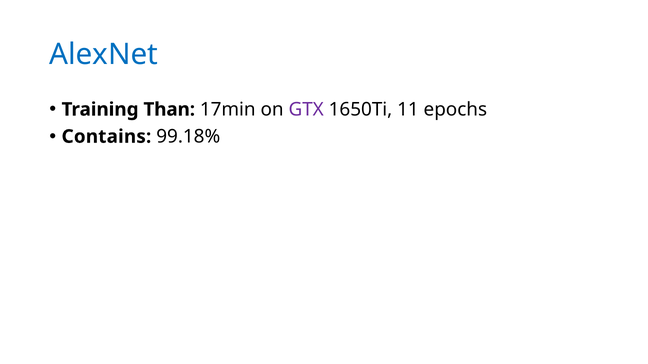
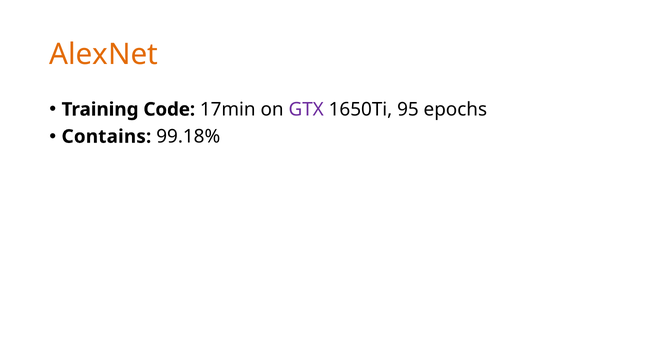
AlexNet colour: blue -> orange (104, 54)
Than: Than -> Code (169, 110)
11: 11 -> 95 (408, 110)
